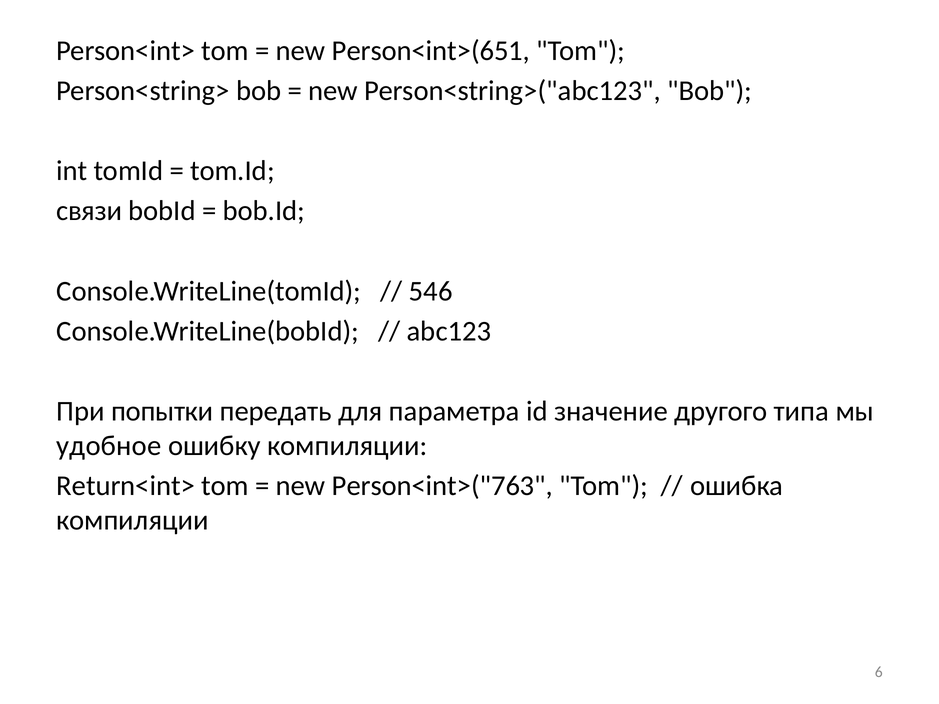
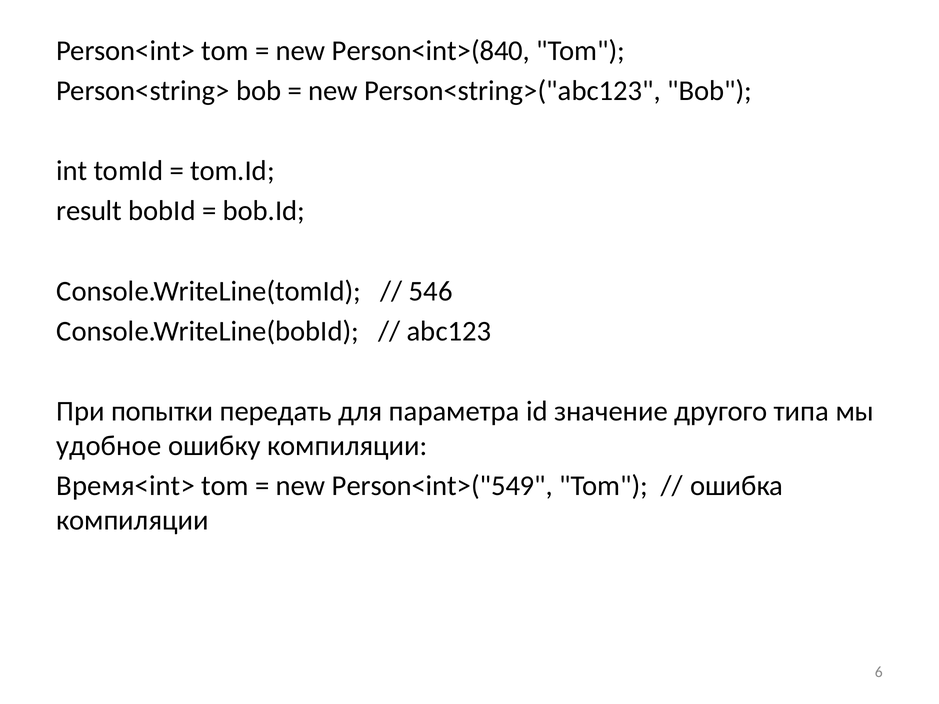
Person<int>(651: Person<int>(651 -> Person<int>(840 (431, 51)
связи: связи -> result (89, 211)
Return<int>: Return<int> -> Время<int> (126, 486)
Person<int>("763: Person<int>("763 -> Person<int>("549 (442, 486)
